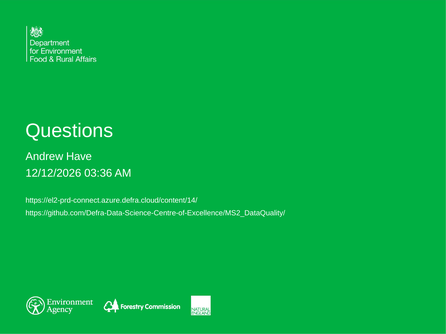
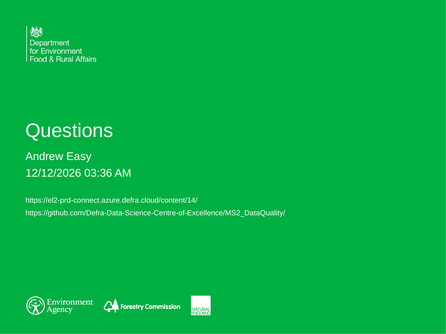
Have: Have -> Easy (79, 157)
